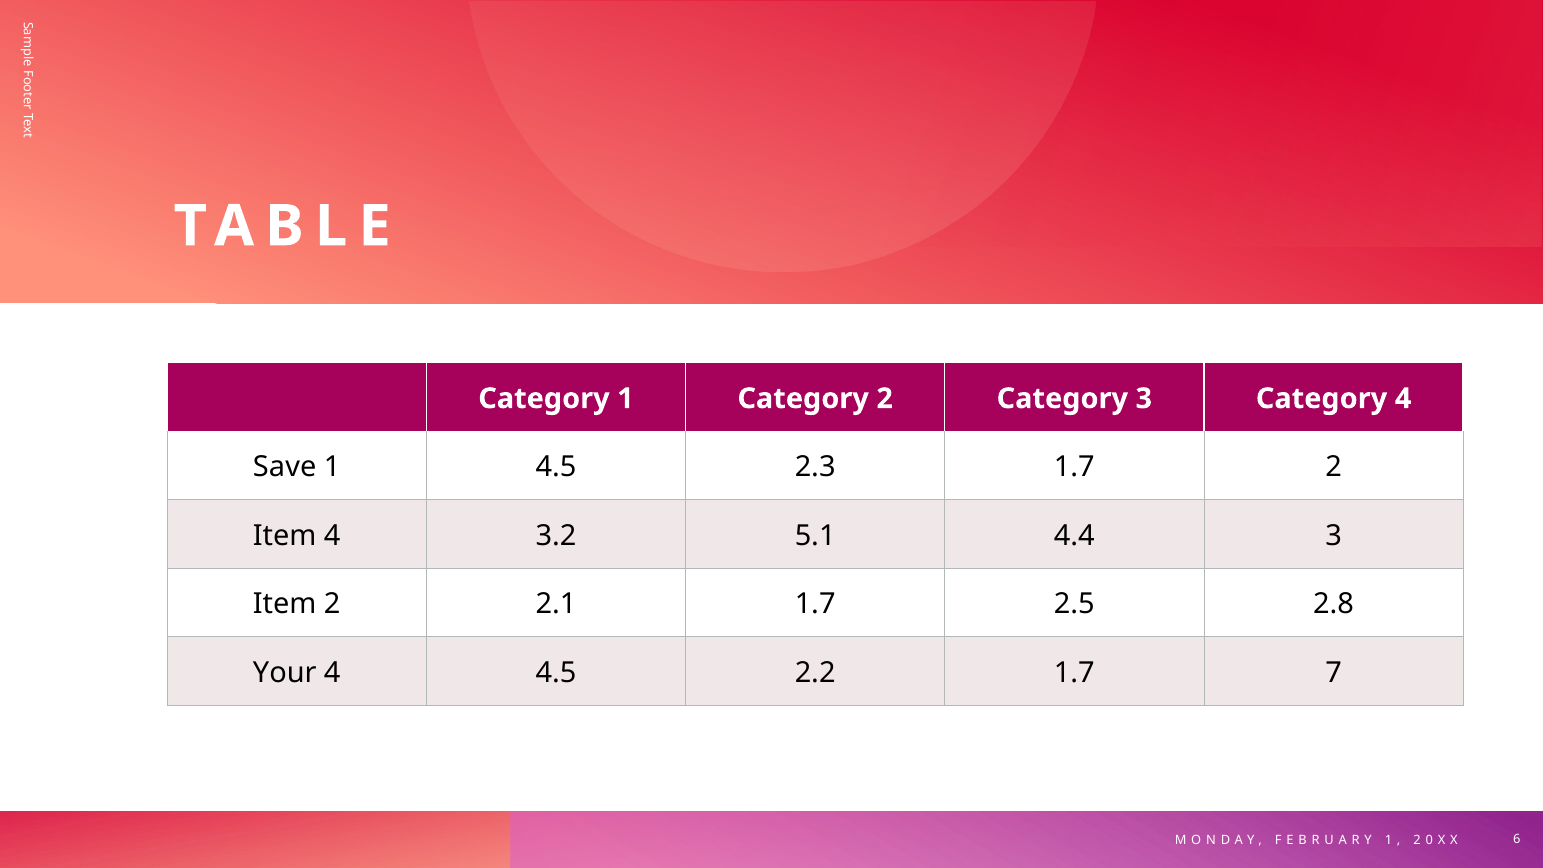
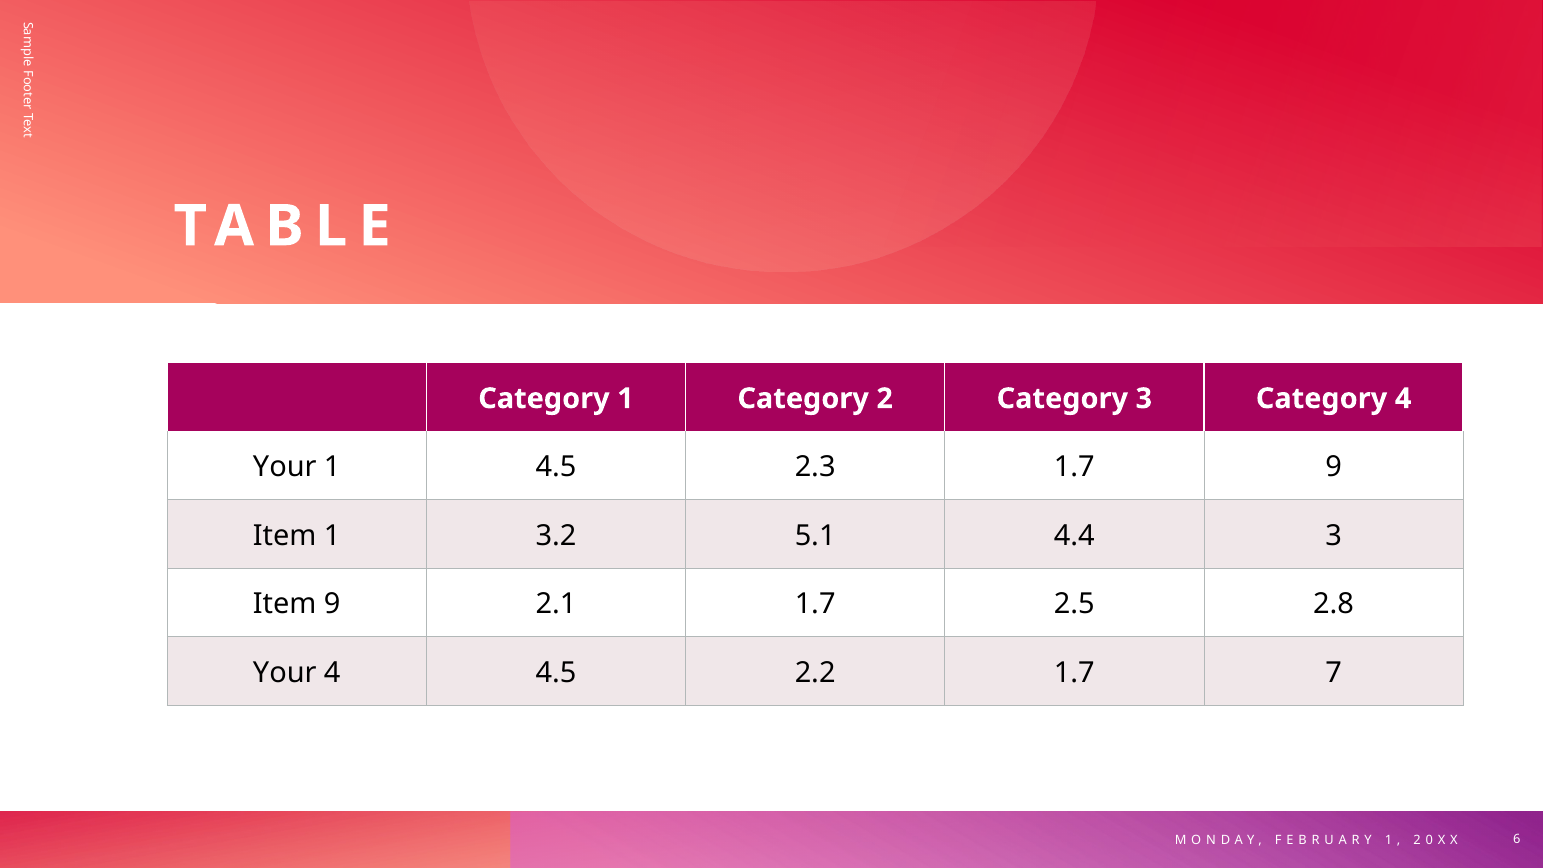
Save: Save -> Your (285, 467)
1.7 2: 2 -> 9 (1334, 467)
Item 4: 4 -> 1 (332, 536)
Item 2: 2 -> 9 (332, 604)
